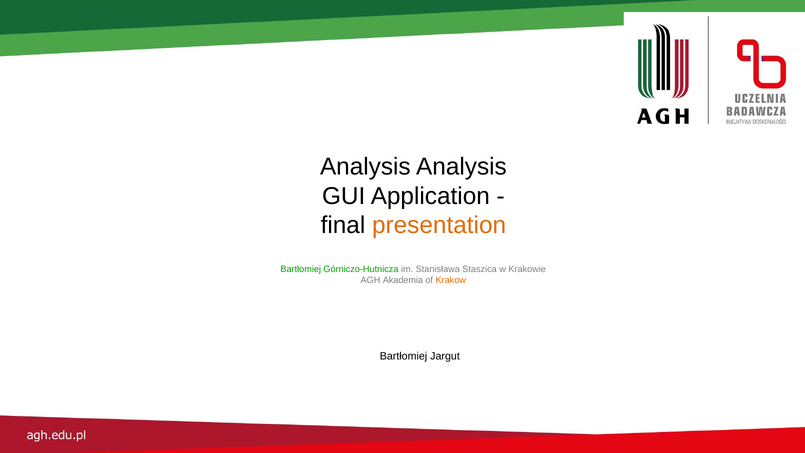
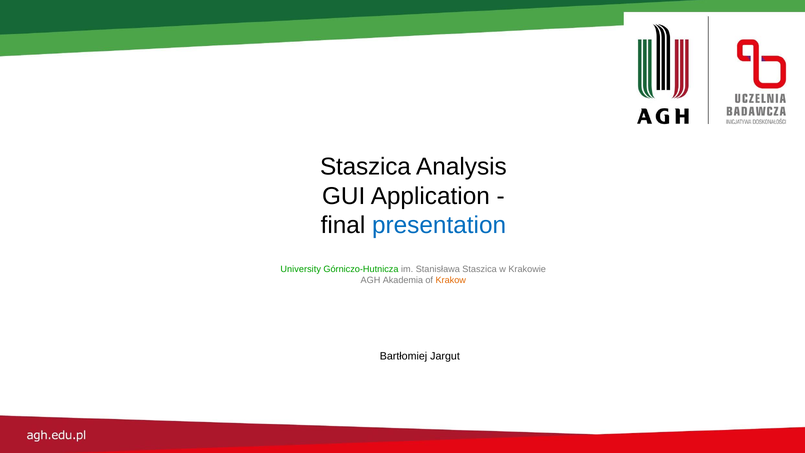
Analysis: Analysis -> Staszica (365, 167)
presentation colour: orange -> blue (439, 225)
Bartłomiej: Bartłomiej -> University (301, 269)
